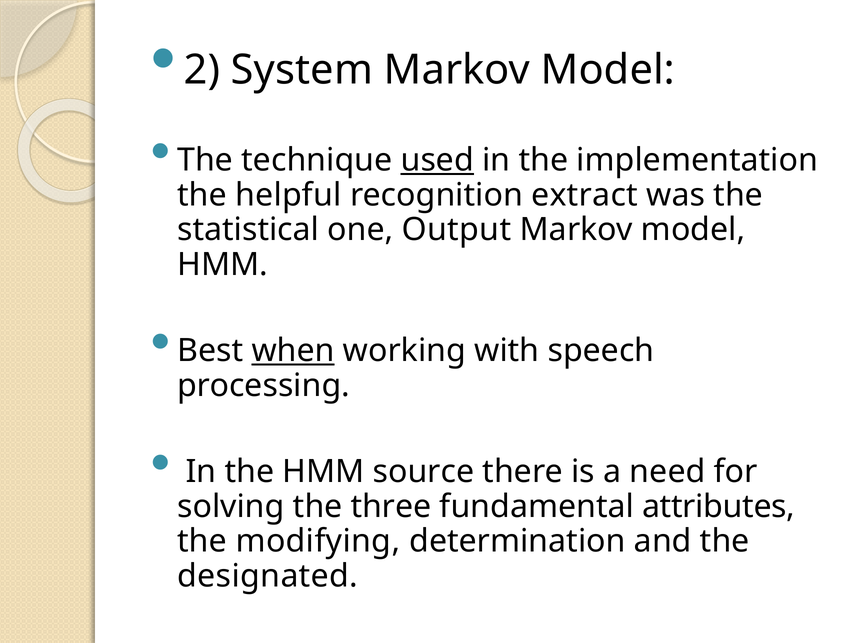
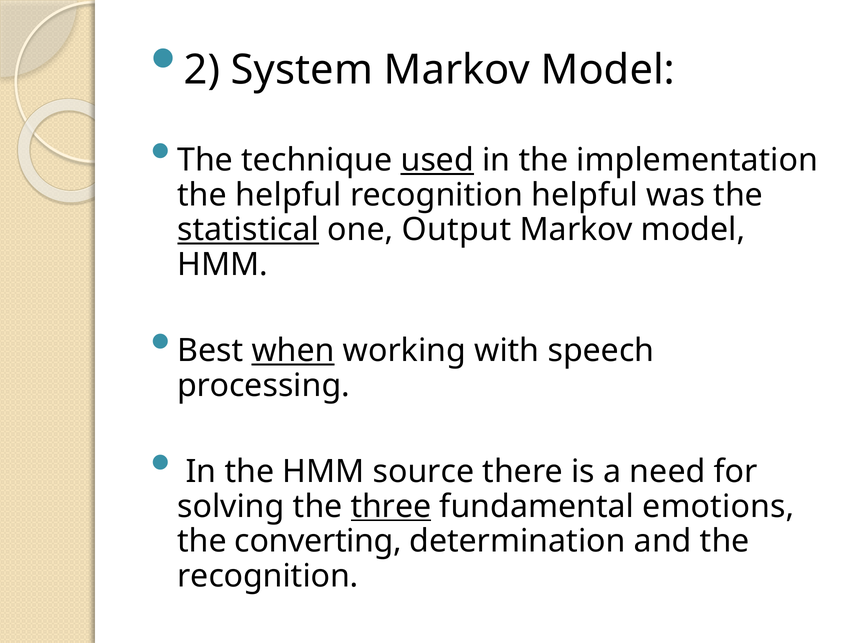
recognition extract: extract -> helpful (585, 195)
statistical underline: none -> present (248, 230)
three underline: none -> present (391, 506)
attributes: attributes -> emotions (718, 506)
modifying: modifying -> converting (318, 541)
designated: designated -> recognition (268, 576)
